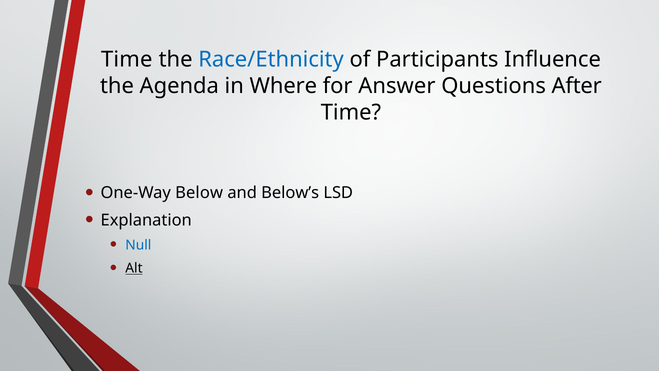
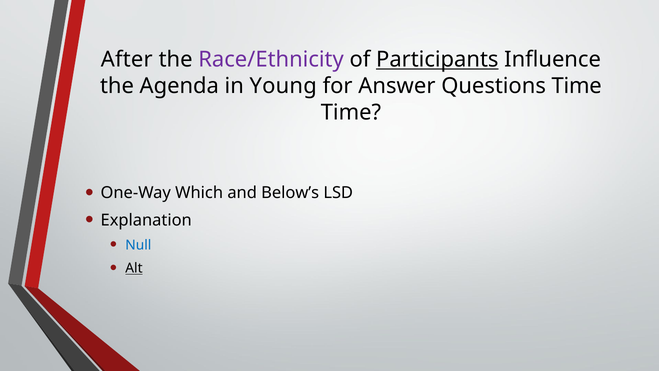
Time: Time -> After (127, 60)
Race/Ethnicity colour: blue -> purple (271, 60)
Participants underline: none -> present (437, 60)
Where: Where -> Young (283, 86)
Questions After: After -> Time (577, 86)
Below: Below -> Which (199, 193)
